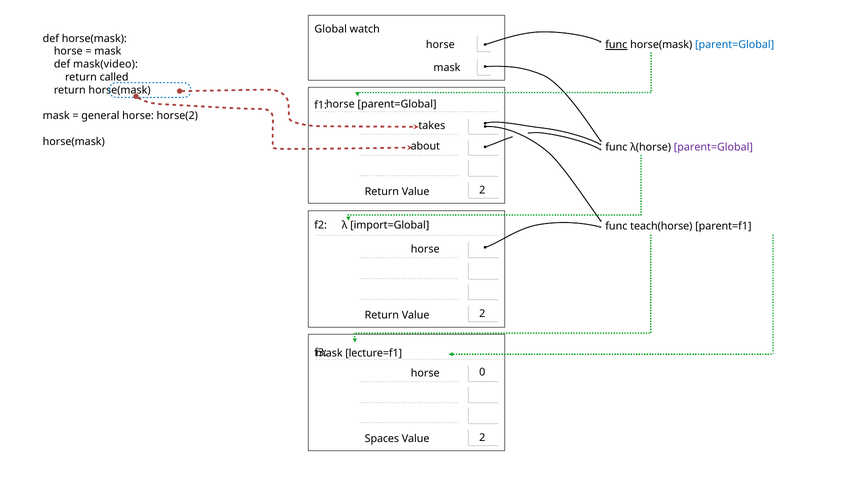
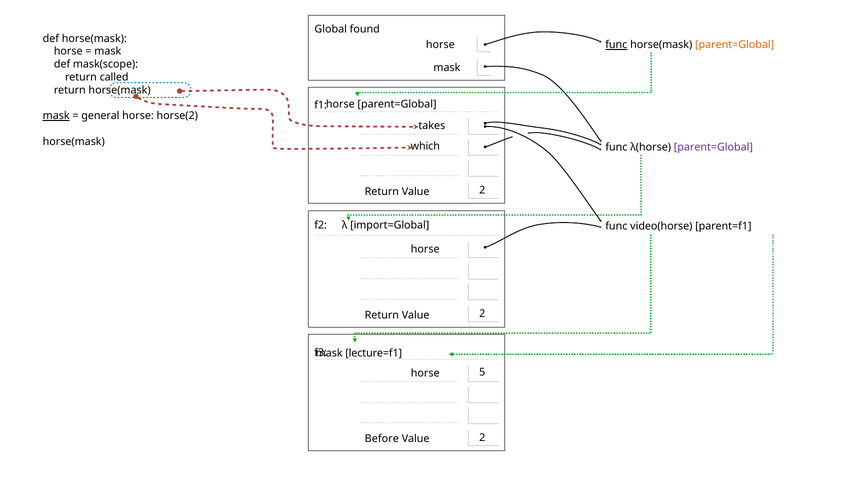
watch: watch -> found (365, 29)
parent=Global colour: blue -> orange (735, 45)
mask(video: mask(video -> mask(scope (106, 64)
mask underline: none -> present (56, 116)
about: about -> which (425, 146)
teach(horse: teach(horse -> video(horse (661, 226)
0: 0 -> 5 (482, 373)
Spaces: Spaces -> Before (382, 439)
